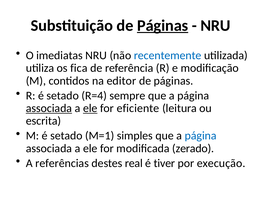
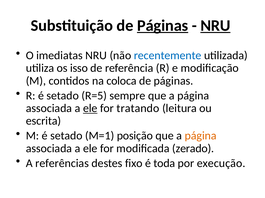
NRU underline: none -> present (215, 26)
fica: fica -> isso (79, 68)
editor: editor -> coloca (122, 81)
R=4: R=4 -> R=5 (94, 96)
associada underline: present -> none (49, 109)
eficiente: eficiente -> tratando (138, 109)
simples: simples -> posição (135, 136)
página colour: blue -> orange (201, 136)
real: real -> fixo (134, 164)
tiver: tiver -> toda (164, 164)
